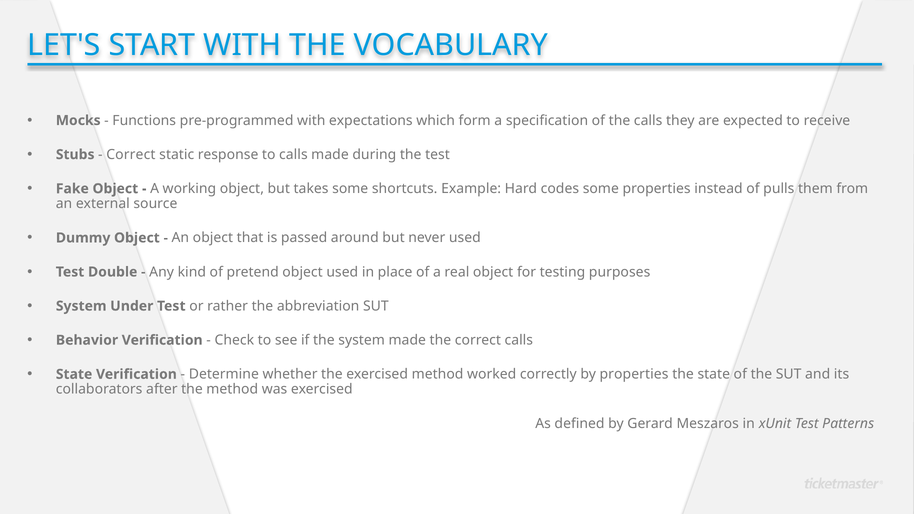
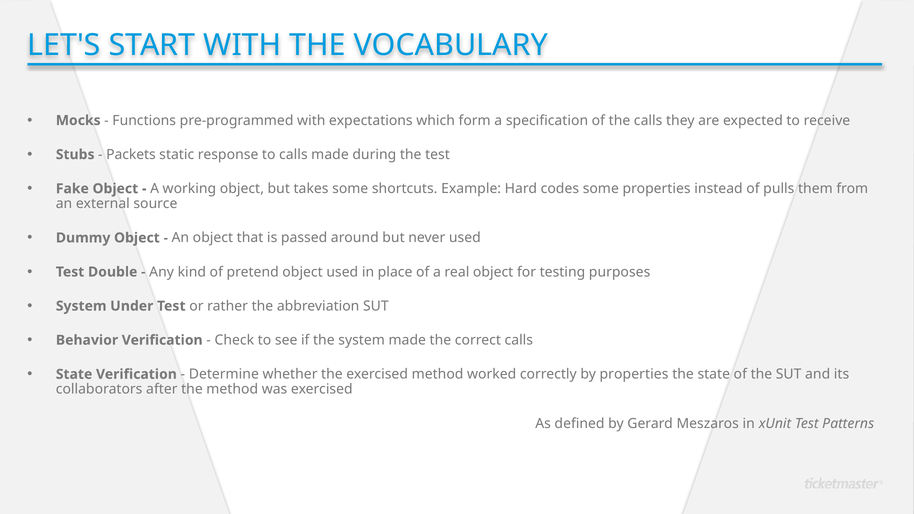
Correct: Correct -> Packets (131, 155)
